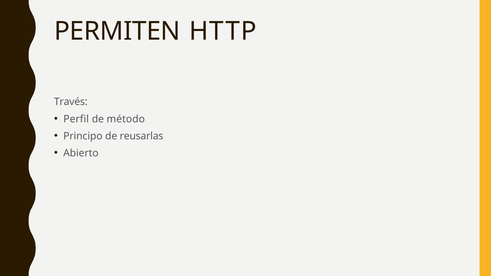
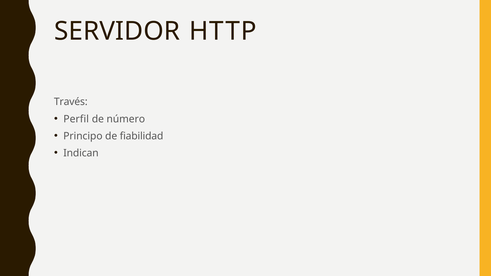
PERMITEN: PERMITEN -> SERVIDOR (117, 31)
método: método -> número (126, 119)
reusarlas: reusarlas -> fiabilidad (142, 136)
Abierto: Abierto -> Indican (81, 153)
